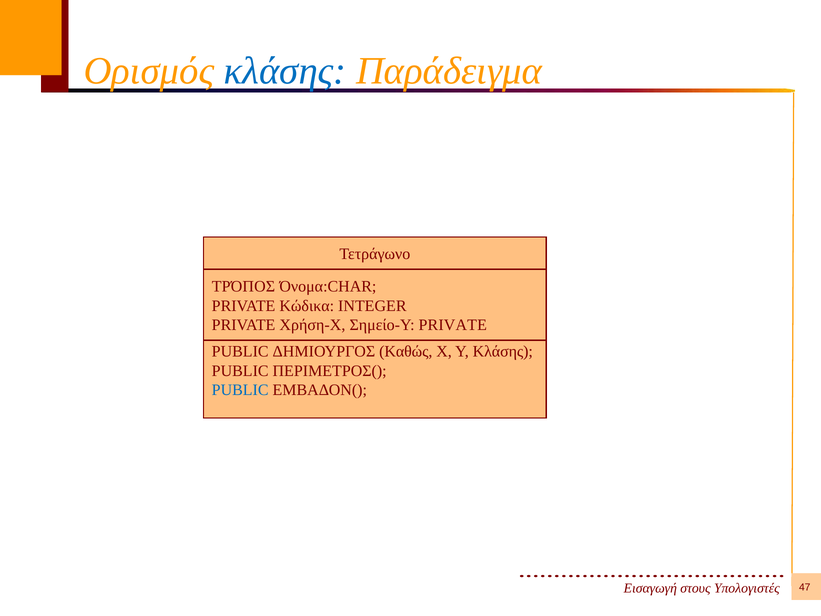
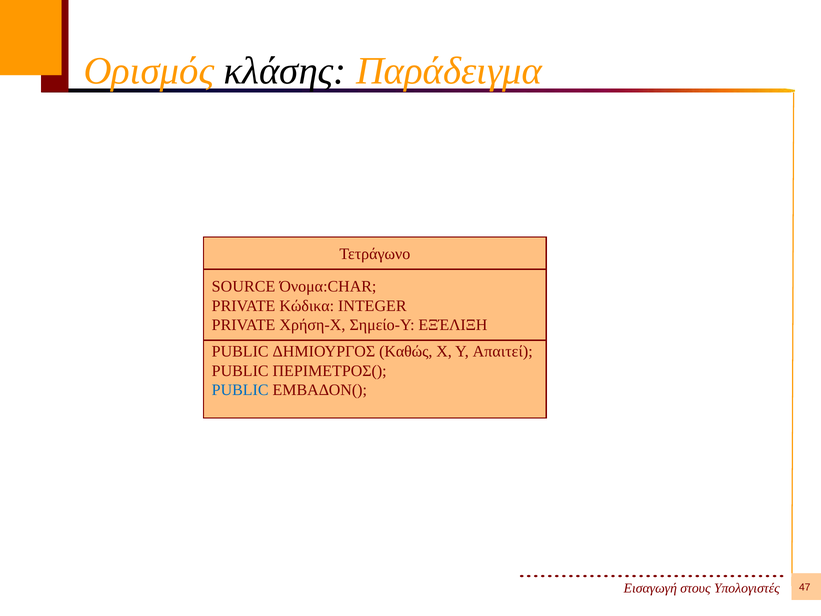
κλάσης colour: blue -> black (285, 71)
ΤΡΌΠΟΣ: ΤΡΌΠΟΣ -> SOURCE (243, 287)
Σημείο-Υ PRIVATE: PRIVATE -> ΕΞΈΛΙΞΗ (453, 325)
Υ Κλάσης: Κλάσης -> Απαιτεί (503, 351)
